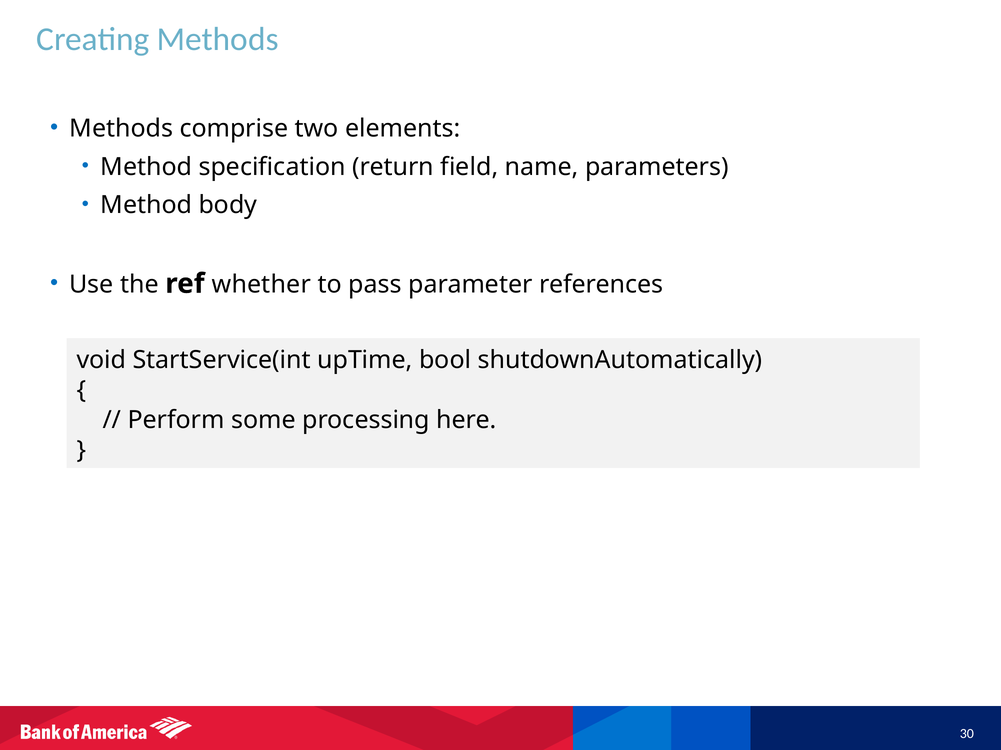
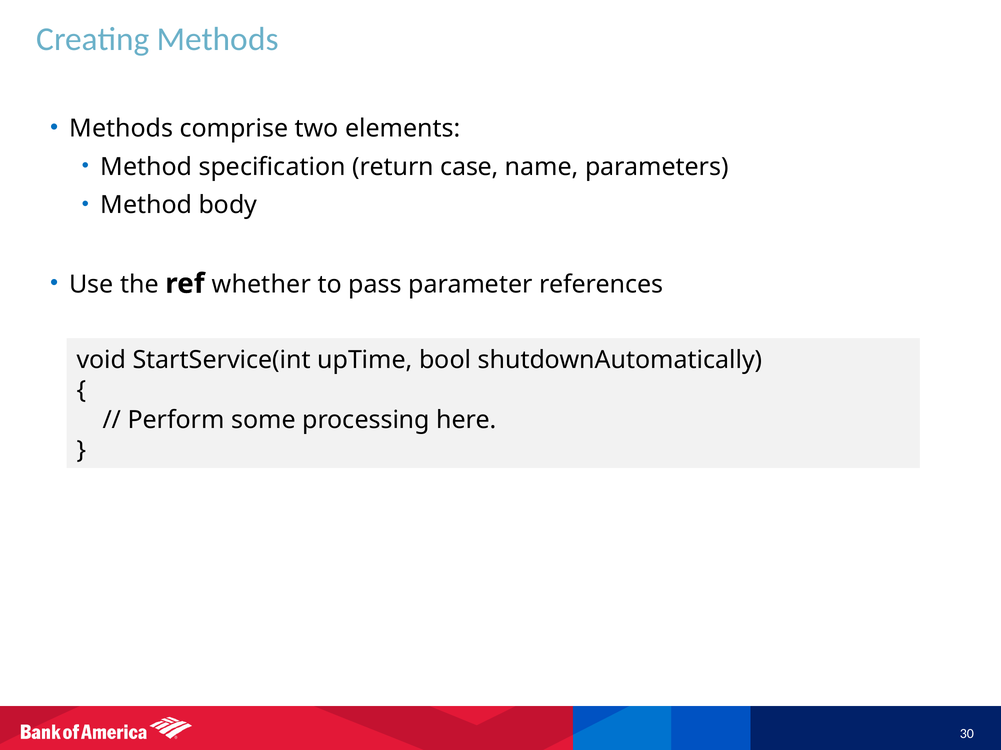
field: field -> case (469, 167)
